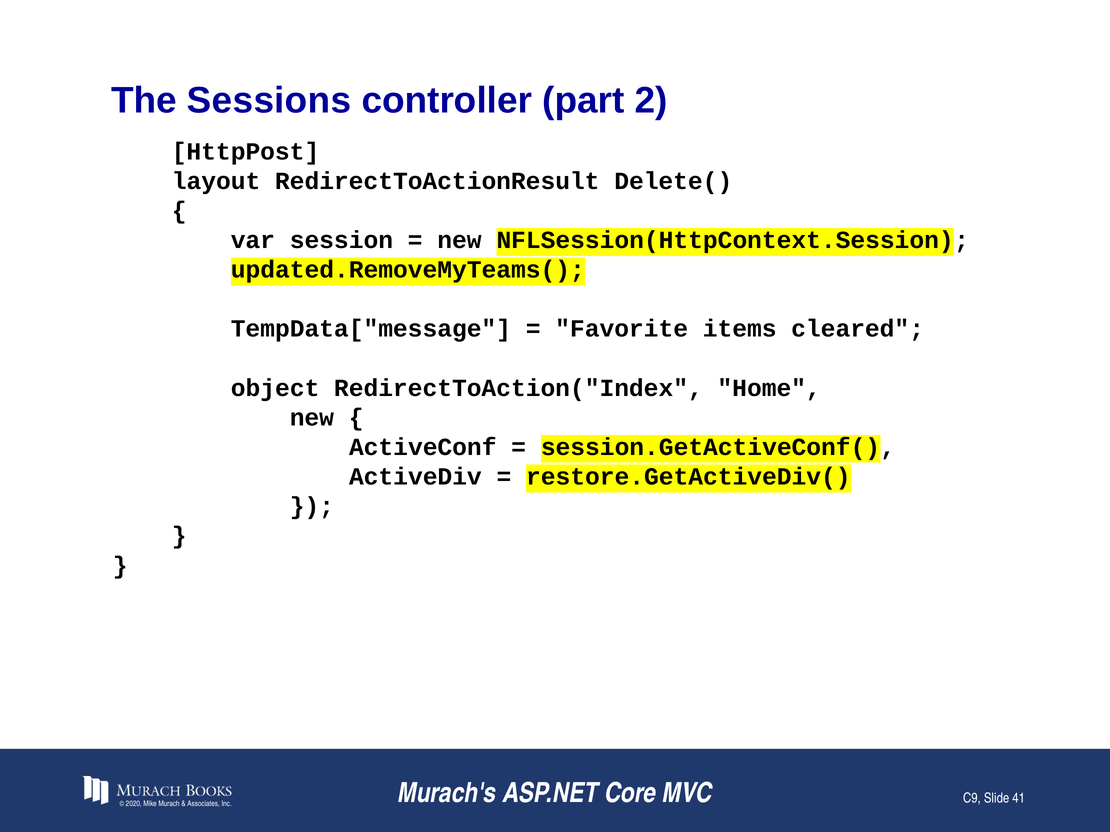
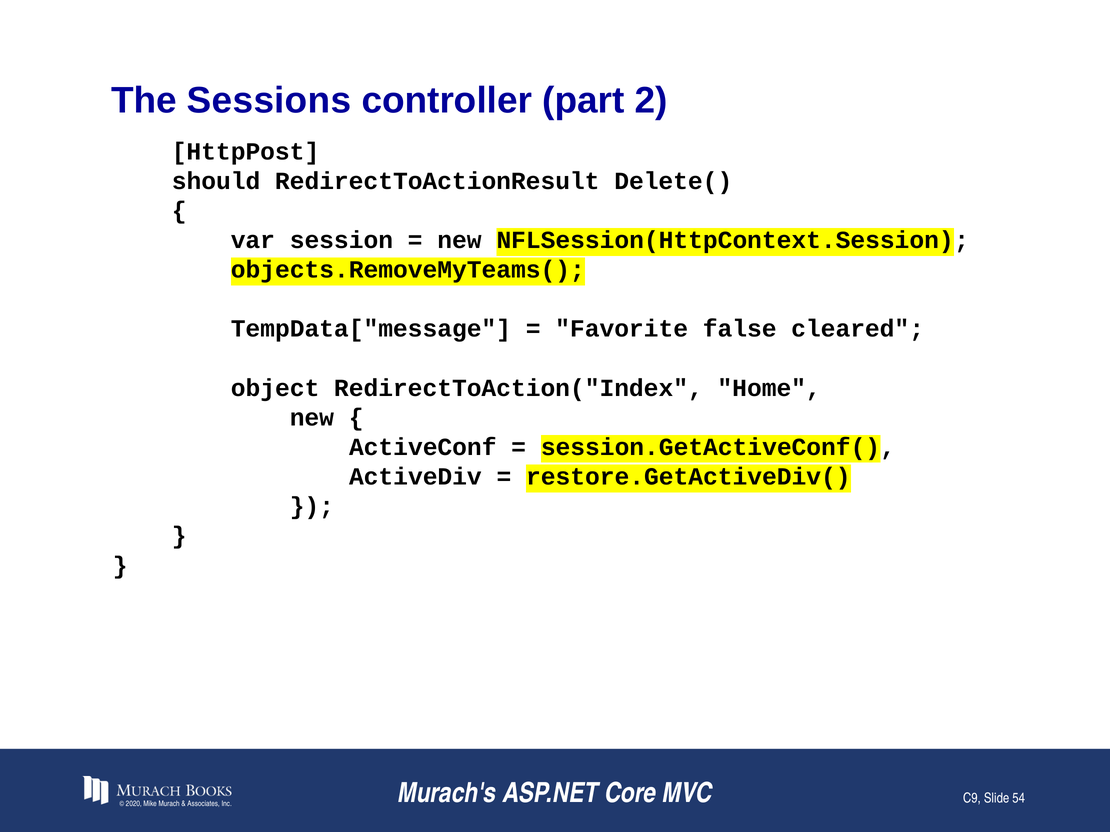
layout: layout -> should (216, 181)
updated.RemoveMyTeams(: updated.RemoveMyTeams( -> objects.RemoveMyTeams( (408, 270)
items: items -> false (740, 329)
41: 41 -> 54 (1019, 799)
